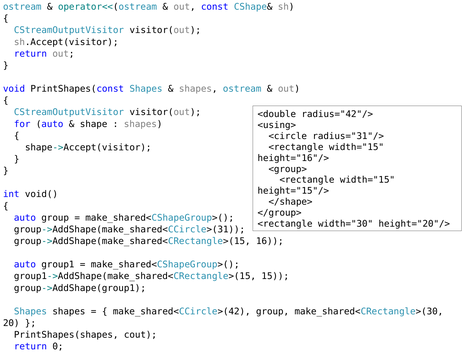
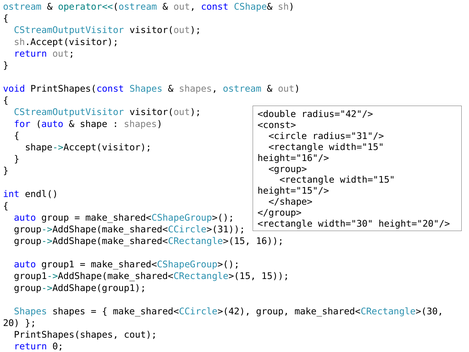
<using>: <using> -> <const> (277, 125)
void(: void( -> endl( (41, 194)
